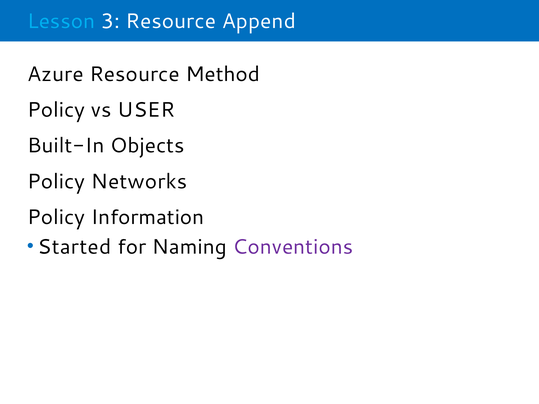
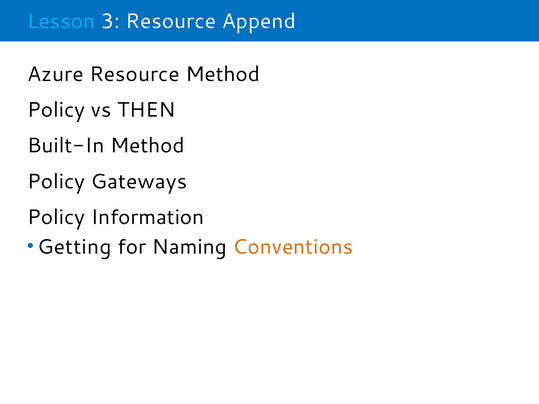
USER: USER -> THEN (146, 110)
Built-In Objects: Objects -> Method (147, 146)
Networks: Networks -> Gateways (139, 182)
Started: Started -> Getting (74, 247)
Conventions colour: purple -> orange (293, 247)
